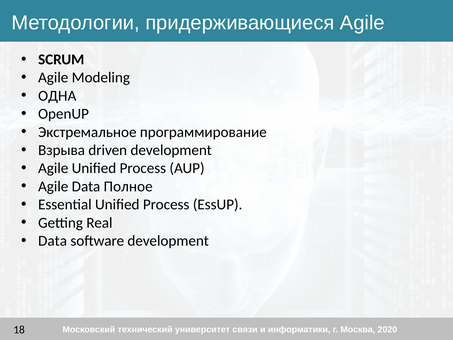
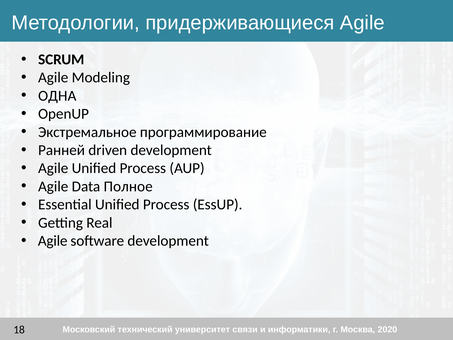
Взрыва: Взрыва -> Ранней (62, 150)
Data: Data -> Agile (53, 241)
